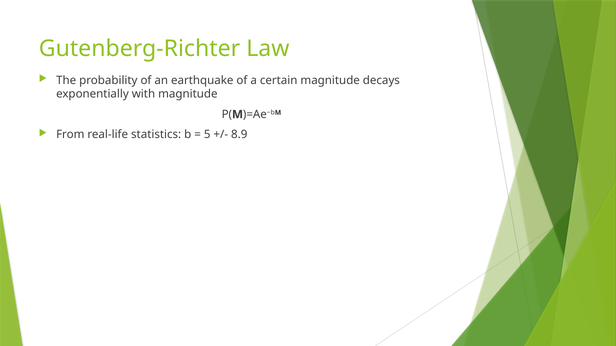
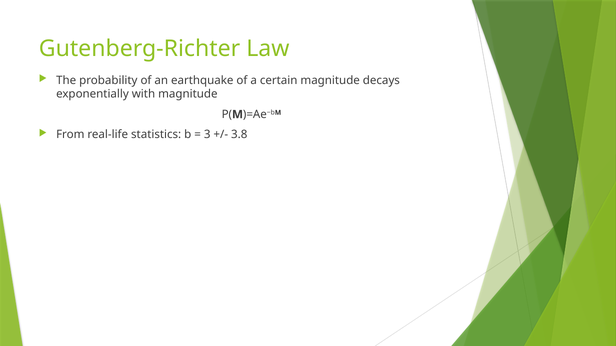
5: 5 -> 3 (207, 135)
8.9: 8.9 -> 3.8 (239, 135)
